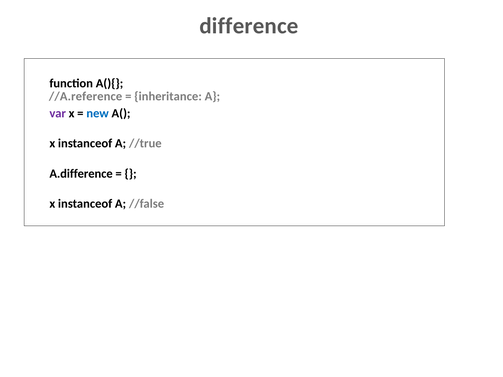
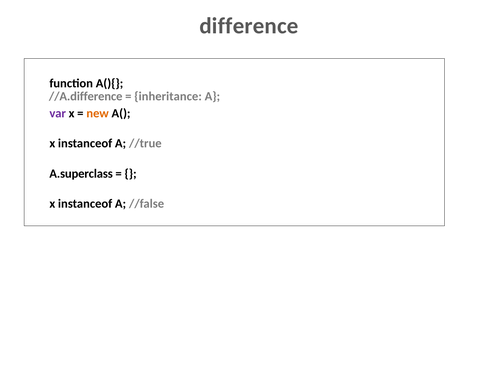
//A.reference: //A.reference -> //A.difference (86, 97)
new colour: blue -> orange (98, 113)
A.difference: A.difference -> A.superclass (81, 174)
